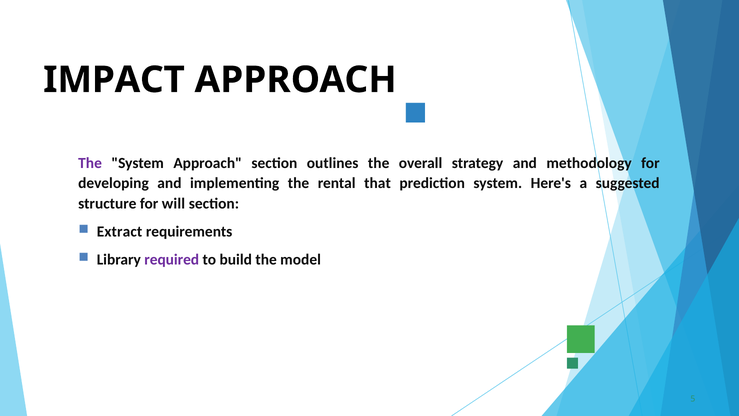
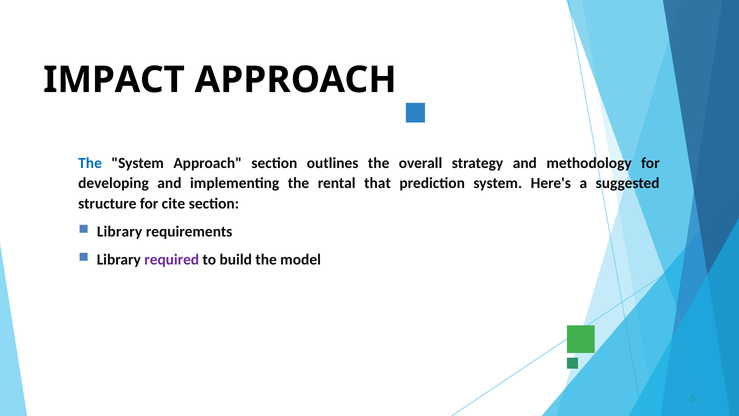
The colour: purple -> blue (90, 163)
will: will -> cite (173, 204)
Extract: Extract -> Library (120, 232)
